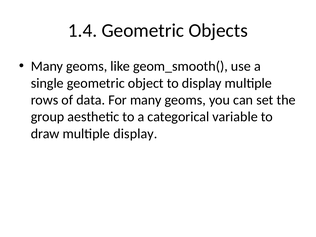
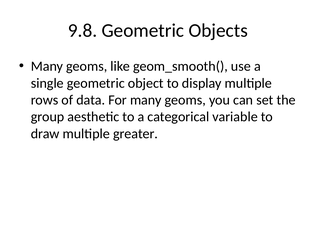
1.4: 1.4 -> 9.8 (83, 31)
multiple display: display -> greater (135, 134)
